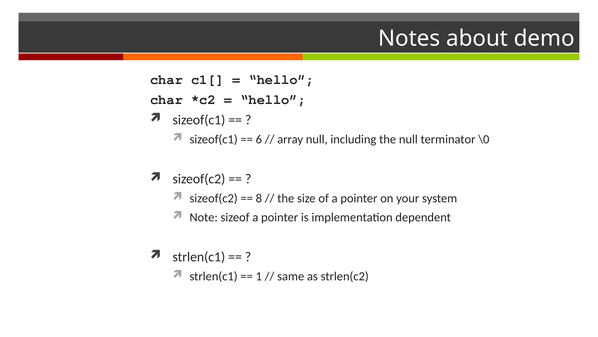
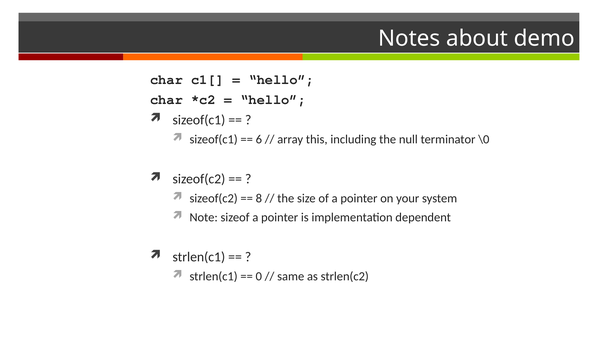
array null: null -> this (317, 139)
1: 1 -> 0 (259, 276)
